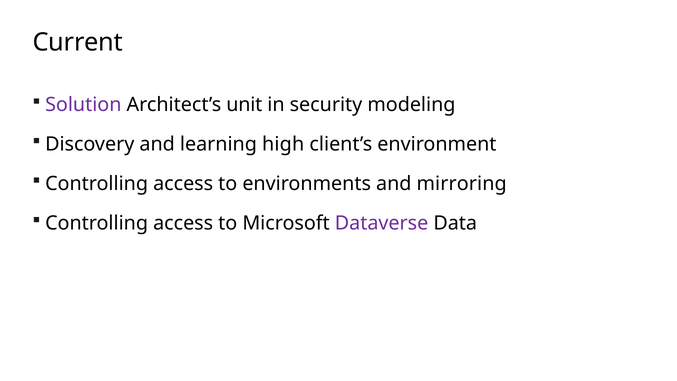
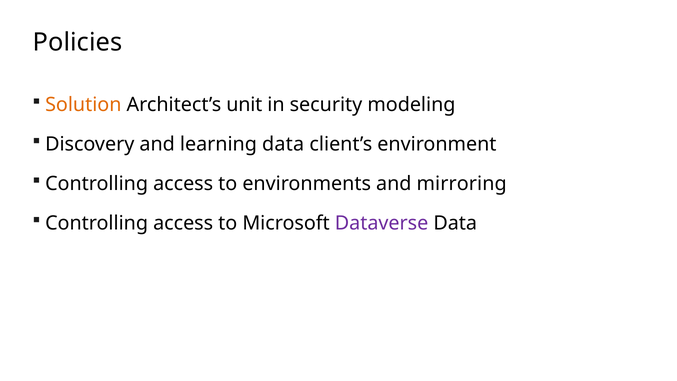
Current: Current -> Policies (78, 42)
Solution colour: purple -> orange (83, 105)
learning high: high -> data (283, 144)
